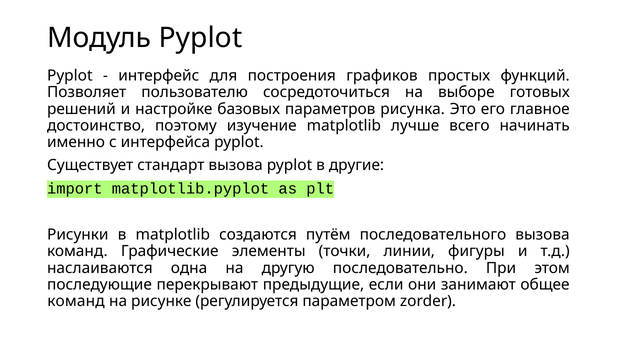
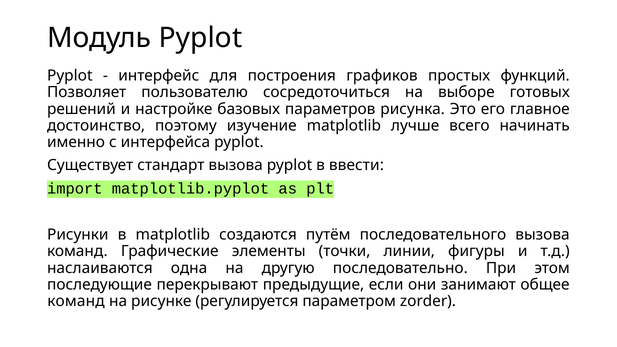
другие: другие -> ввести (356, 165)
